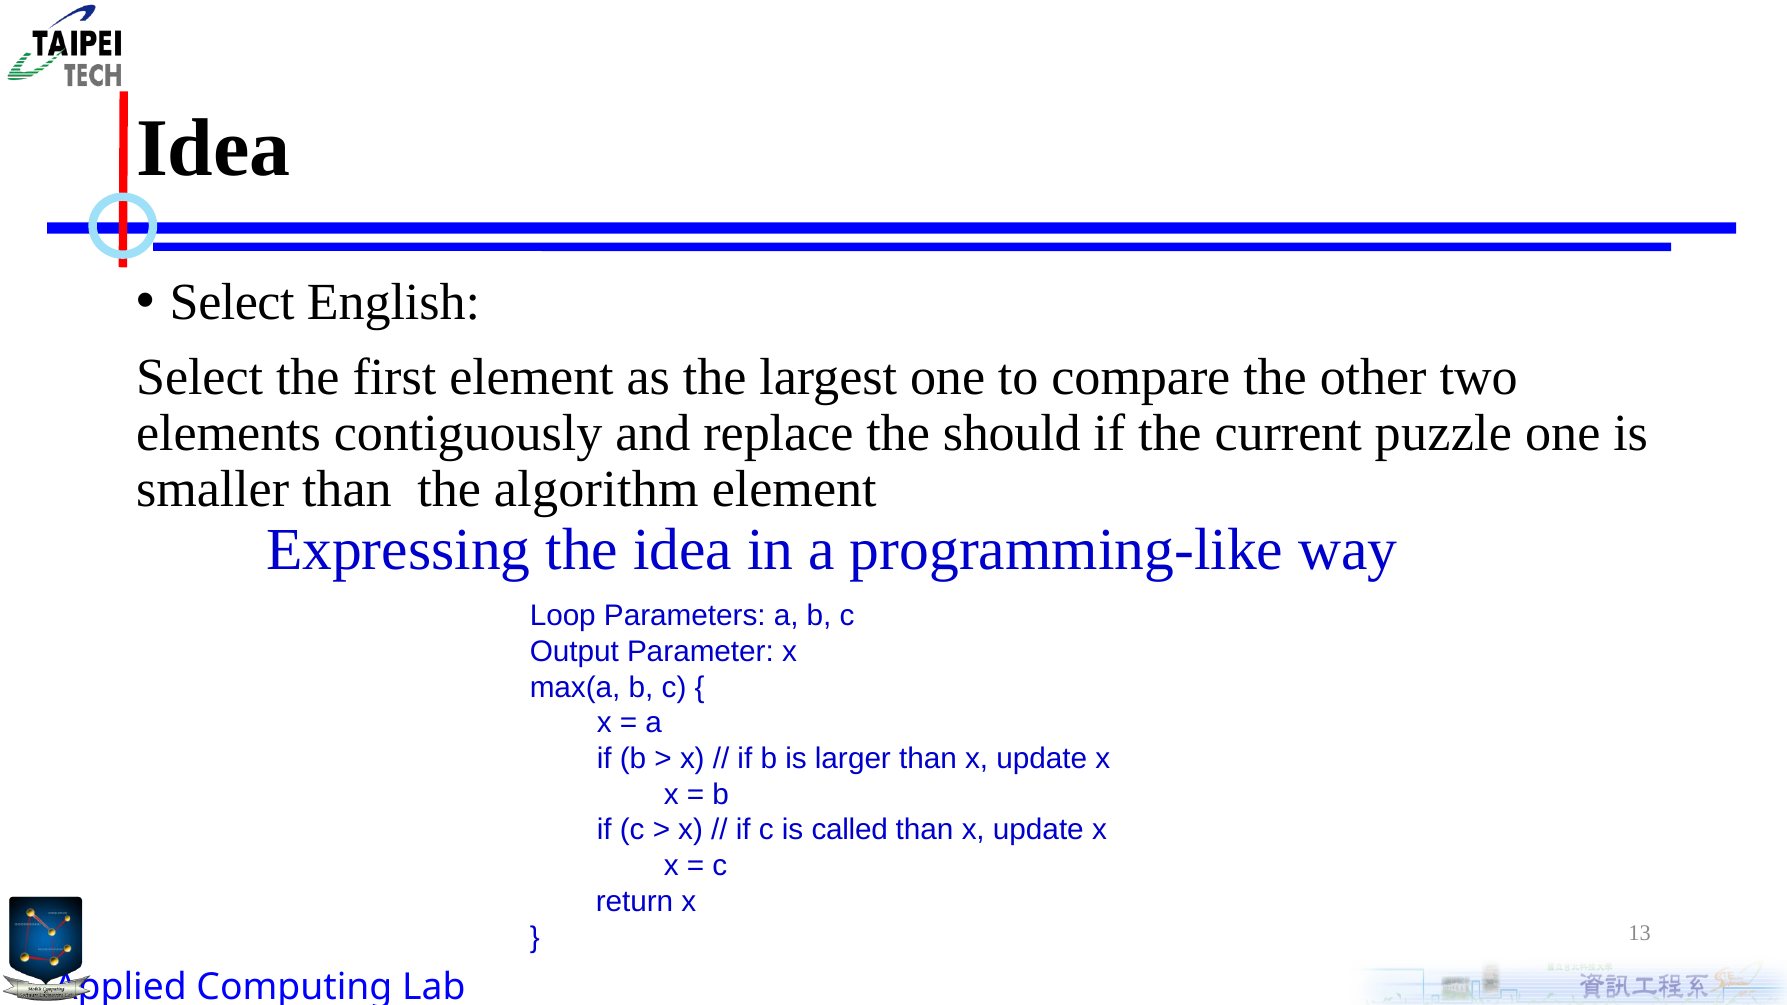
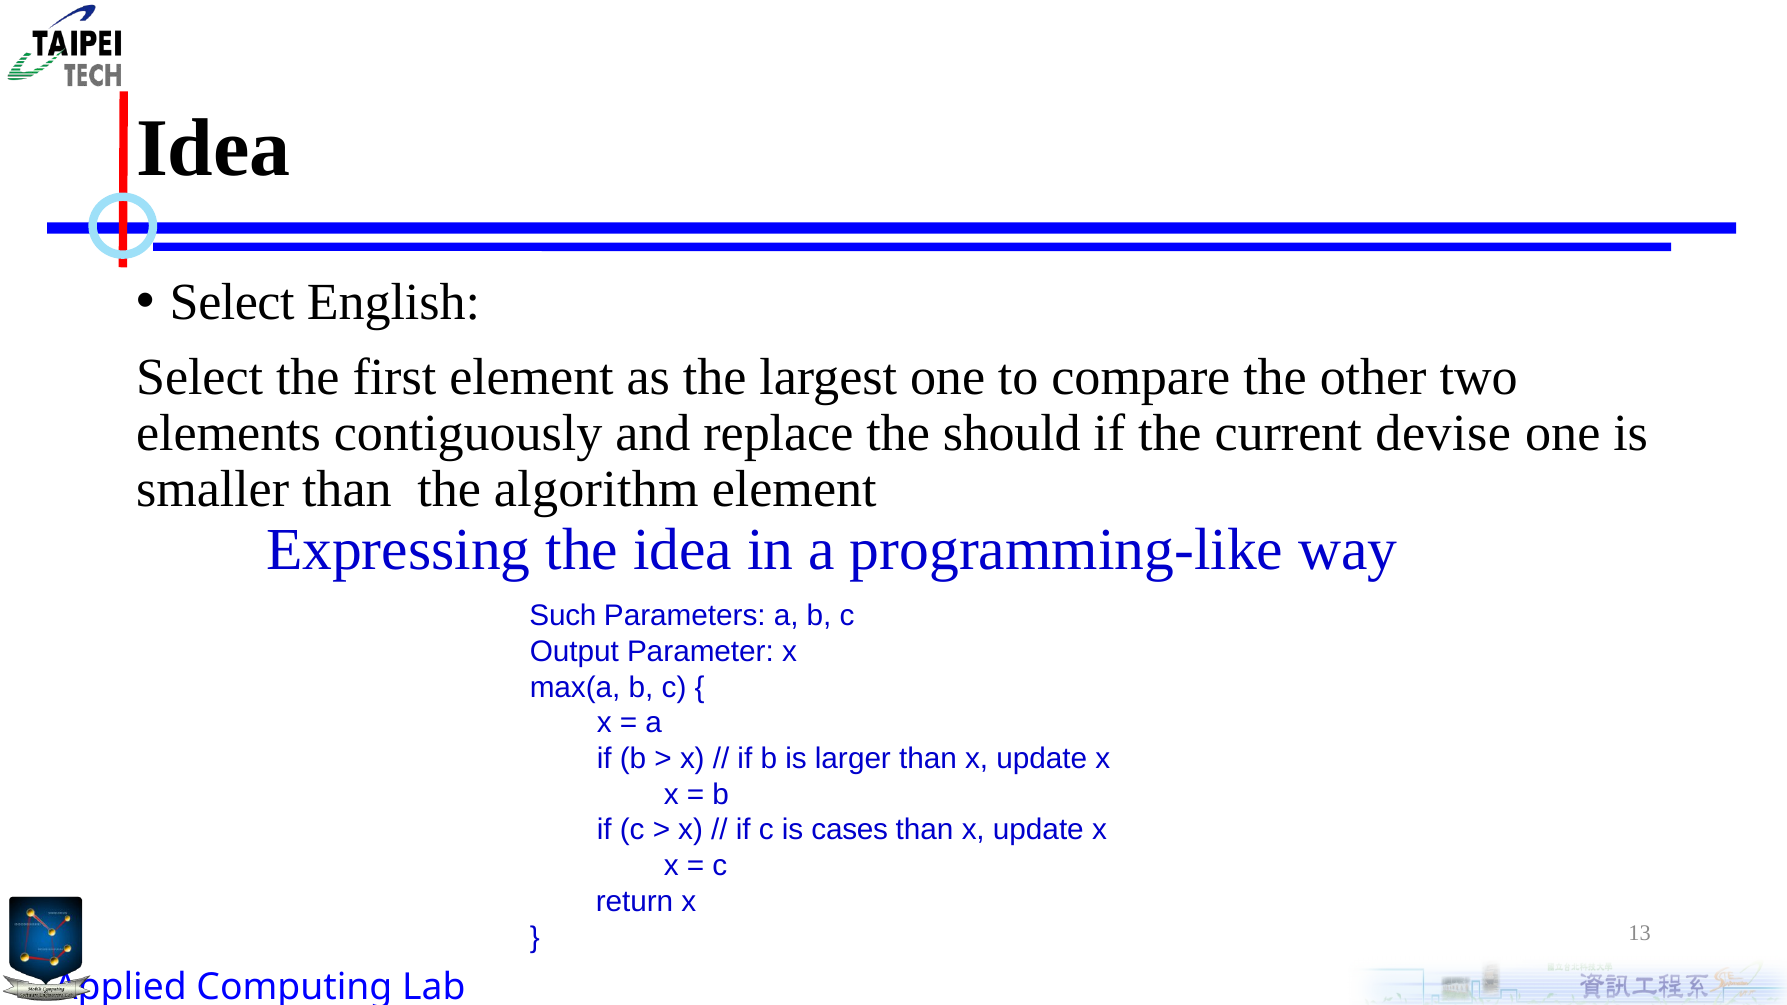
puzzle: puzzle -> devise (1443, 433)
Loop: Loop -> Such (563, 616)
called: called -> cases (850, 830)
